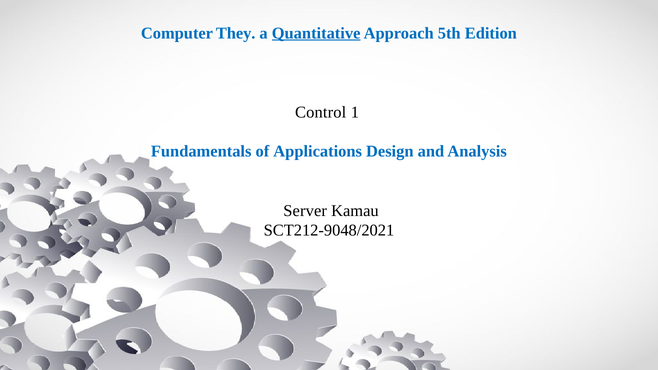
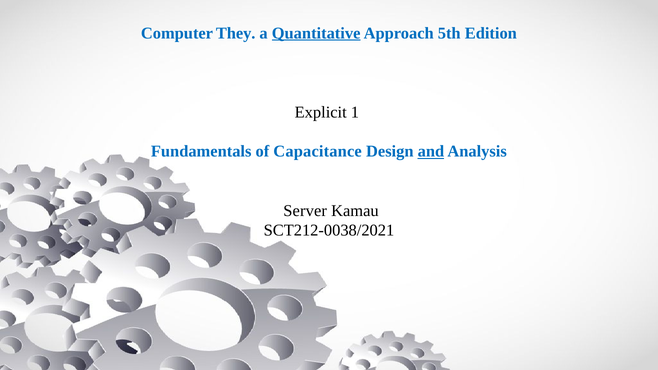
Control: Control -> Explicit (321, 112)
Applications: Applications -> Capacitance (318, 152)
and underline: none -> present (431, 152)
SCT212-9048/2021: SCT212-9048/2021 -> SCT212-0038/2021 (329, 231)
